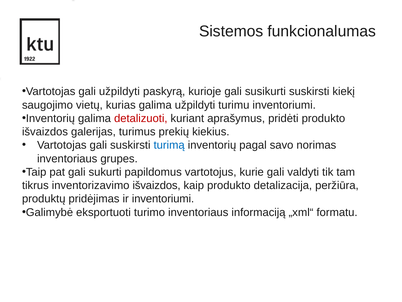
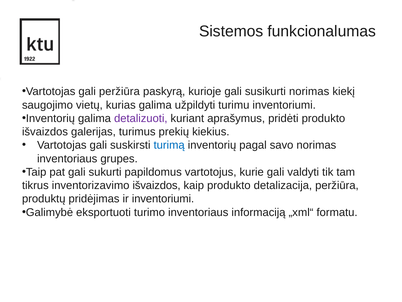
gali užpildyti: užpildyti -> peržiūra (119, 91)
susikurti suskirsti: suskirsti -> norimas (309, 91)
detalizuoti colour: red -> purple (141, 118)
